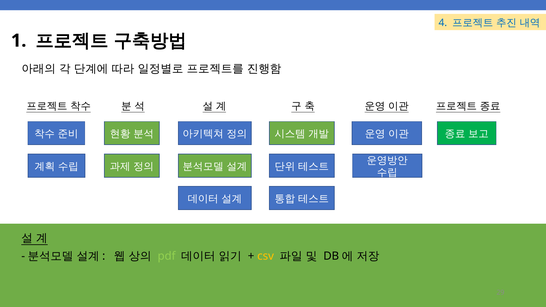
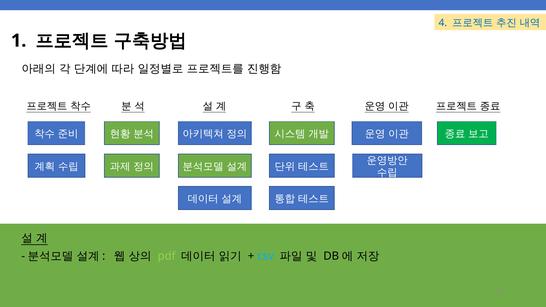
csv colour: yellow -> light blue (266, 256)
